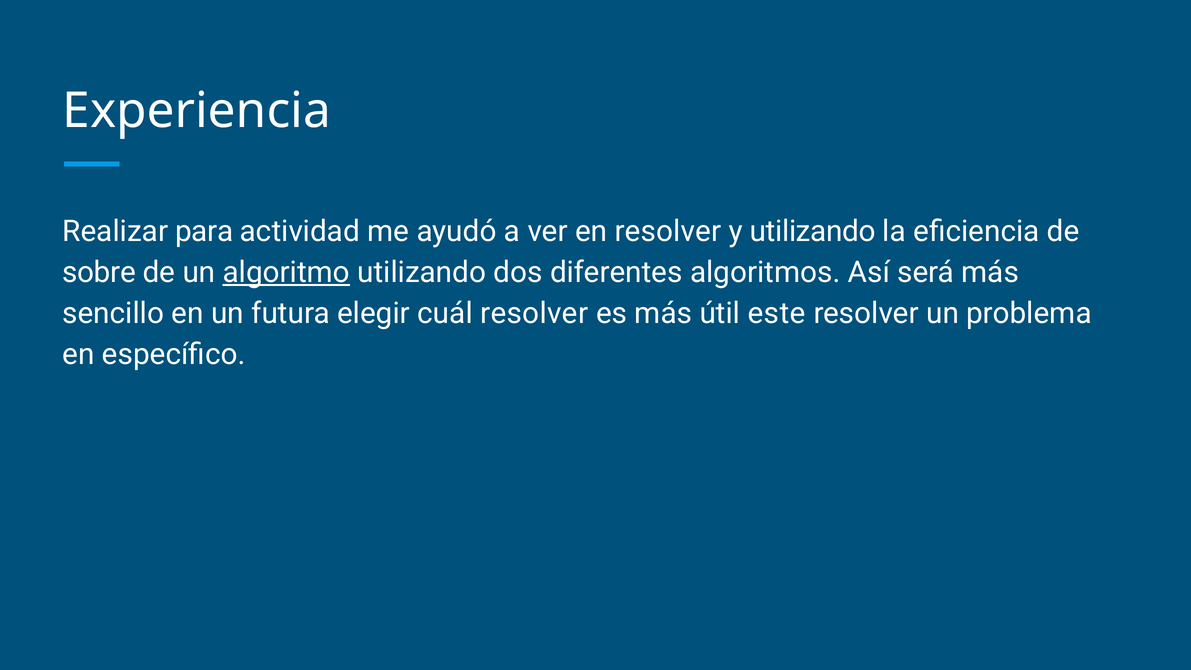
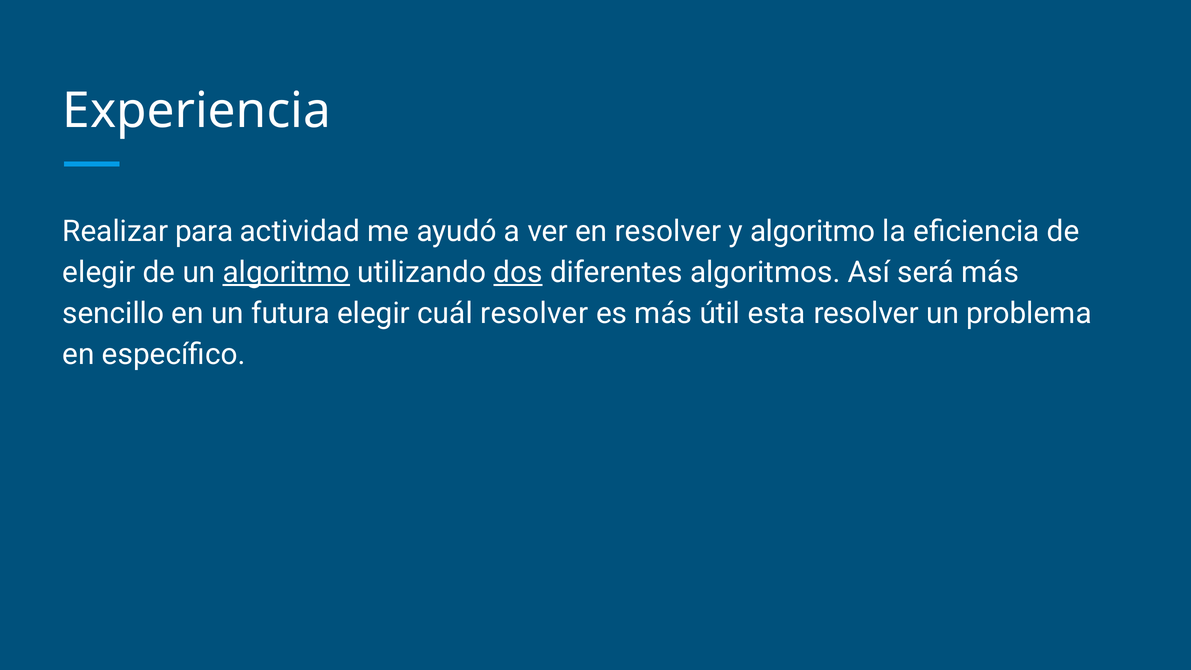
y utilizando: utilizando -> algoritmo (813, 231)
sobre: sobre -> elegir (99, 272)
dos underline: none -> present (518, 272)
este: este -> esta (777, 313)
